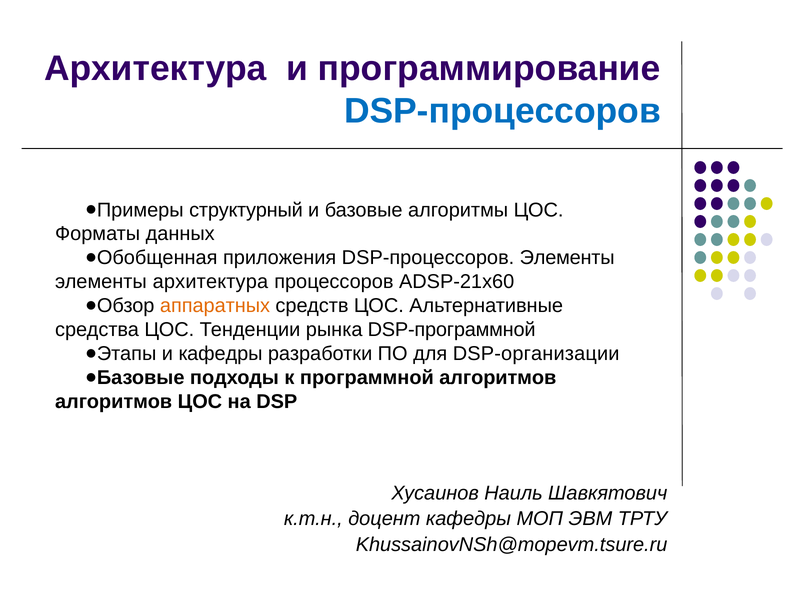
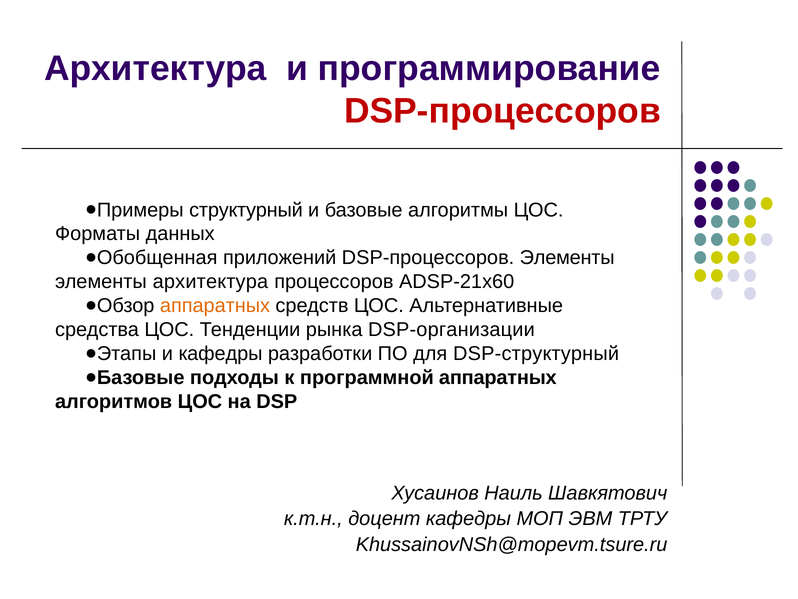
DSP-процессоров colour: blue -> red (502, 111)
приложения: приложения -> приложений (280, 258)
DSP-программной: DSP-программной -> DSP-организации (451, 329)
DSP-организации: DSP-организации -> DSP-структурный (536, 353)
программной алгоритмов: алгоритмов -> аппаратных (498, 377)
